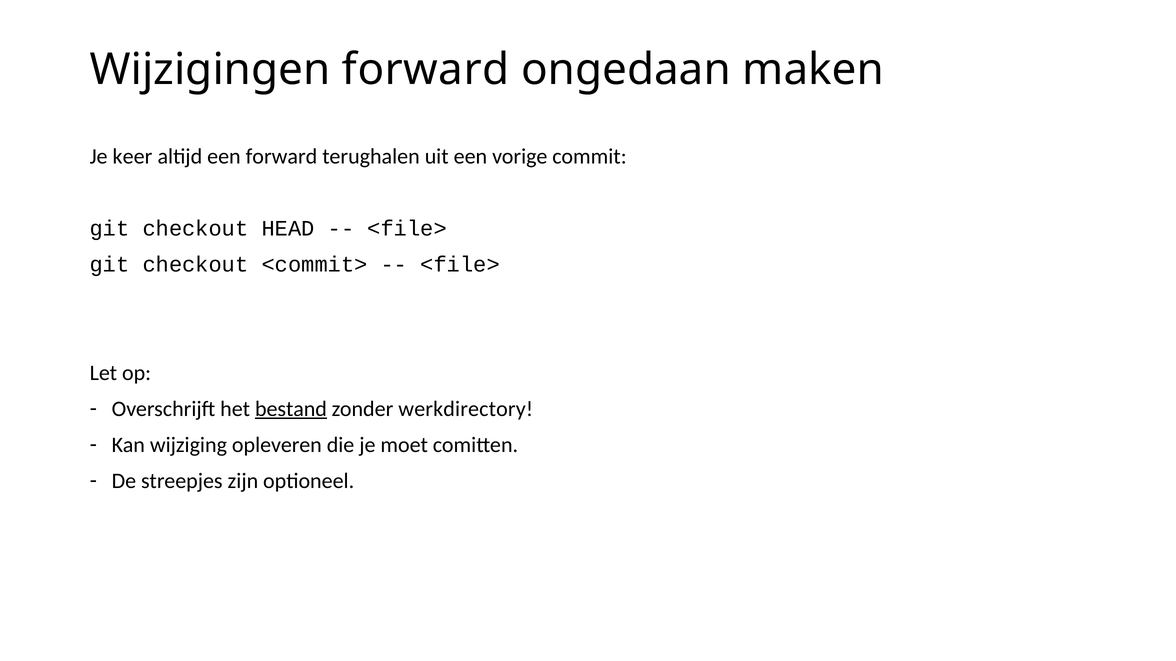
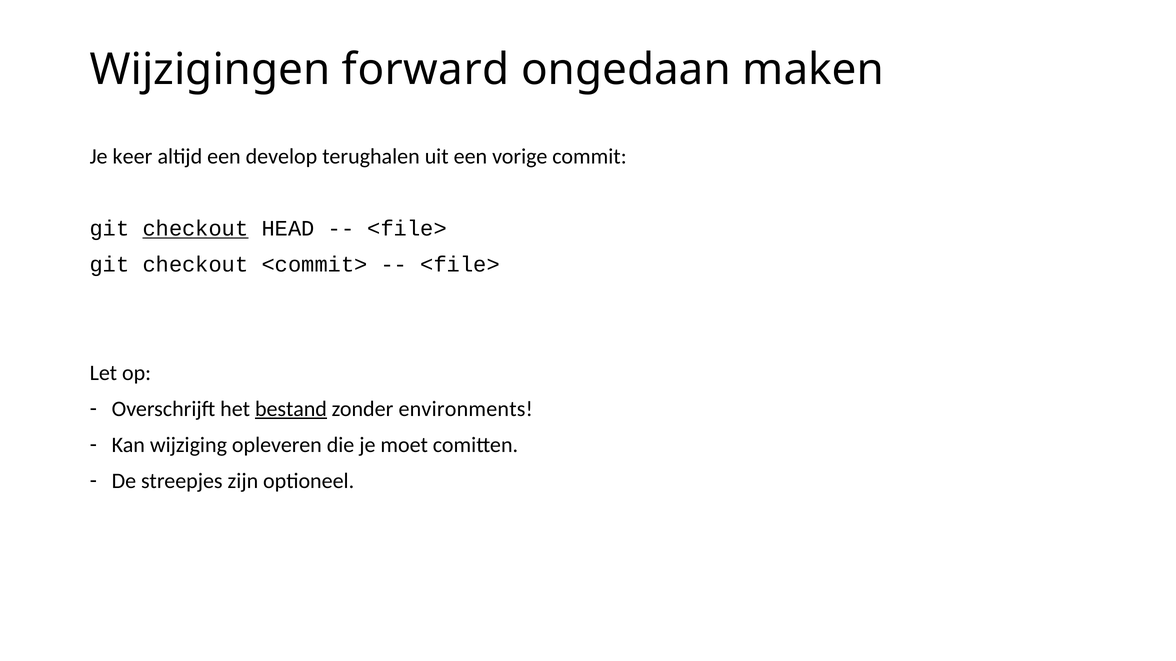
een forward: forward -> develop (281, 157)
checkout underline: none -> present (195, 229)
werkdirectory: werkdirectory -> environments (466, 409)
